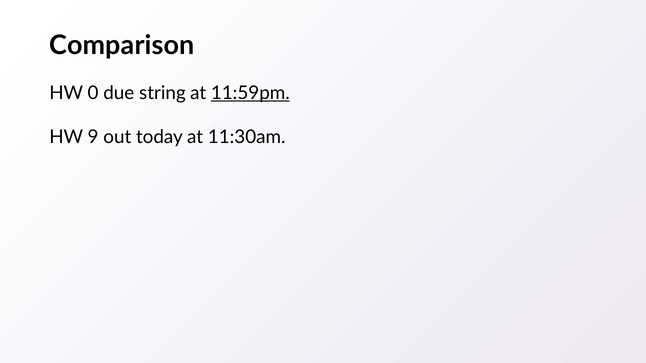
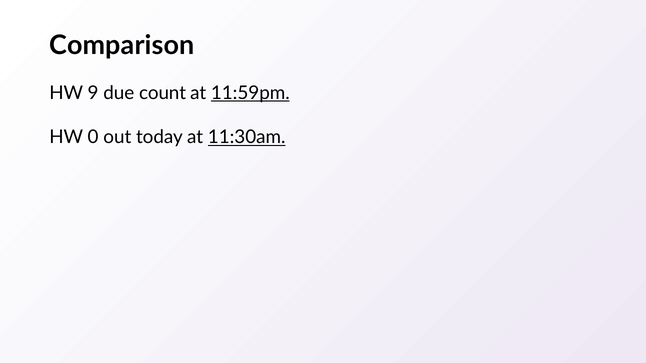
0: 0 -> 9 (93, 93)
string: string -> count (163, 93)
9: 9 -> 0 (93, 137)
11:30am underline: none -> present (247, 137)
